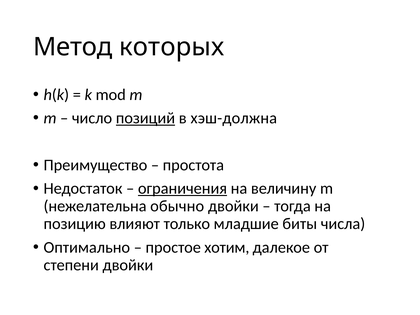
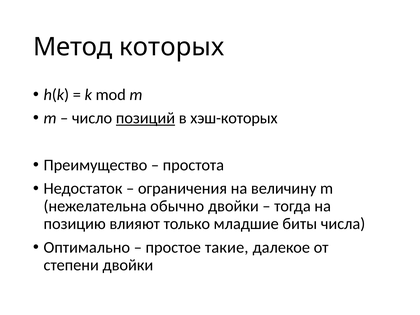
хэш-должна: хэш-должна -> хэш-которых (234, 118)
ограничения underline: present -> none (183, 189)
хотим: хотим -> такие (227, 247)
